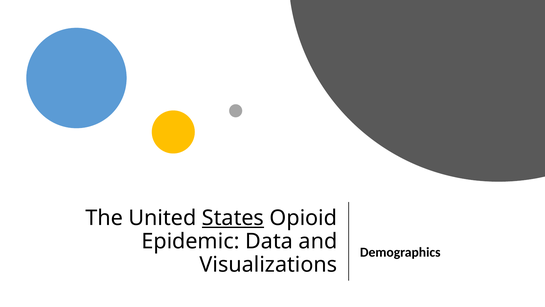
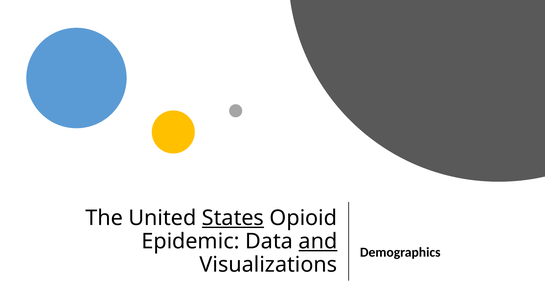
and underline: none -> present (318, 241)
